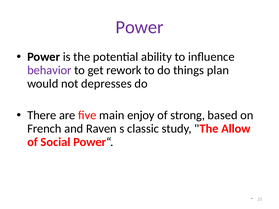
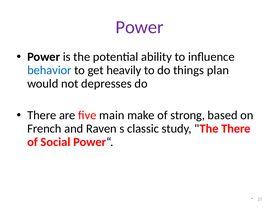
behavior colour: purple -> blue (49, 70)
rework: rework -> heavily (124, 70)
enjoy: enjoy -> make (141, 115)
The Allow: Allow -> There (236, 129)
